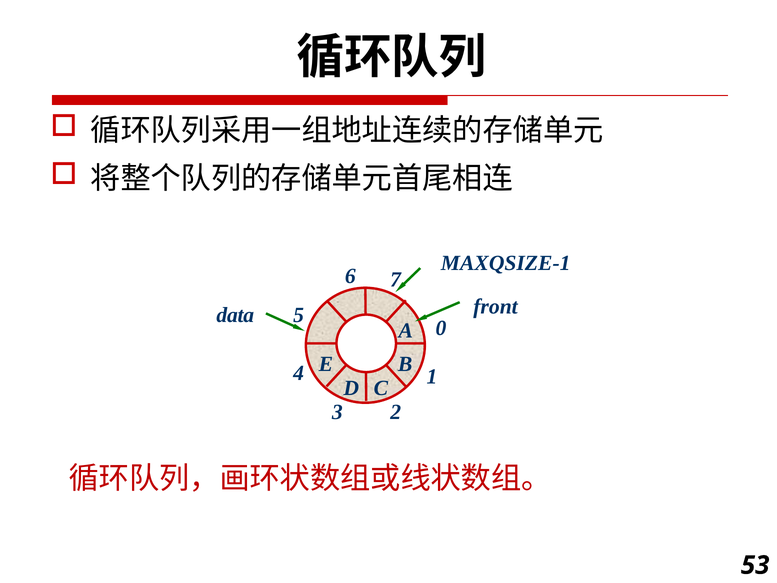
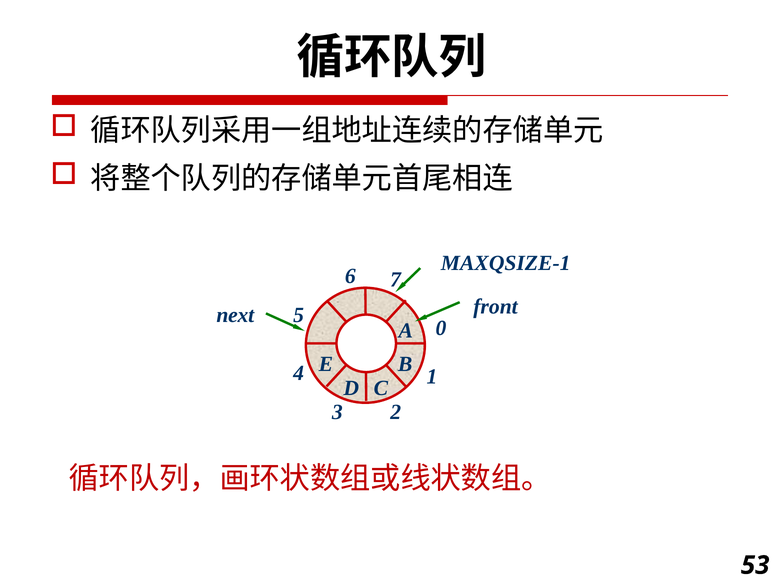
data: data -> next (235, 315)
